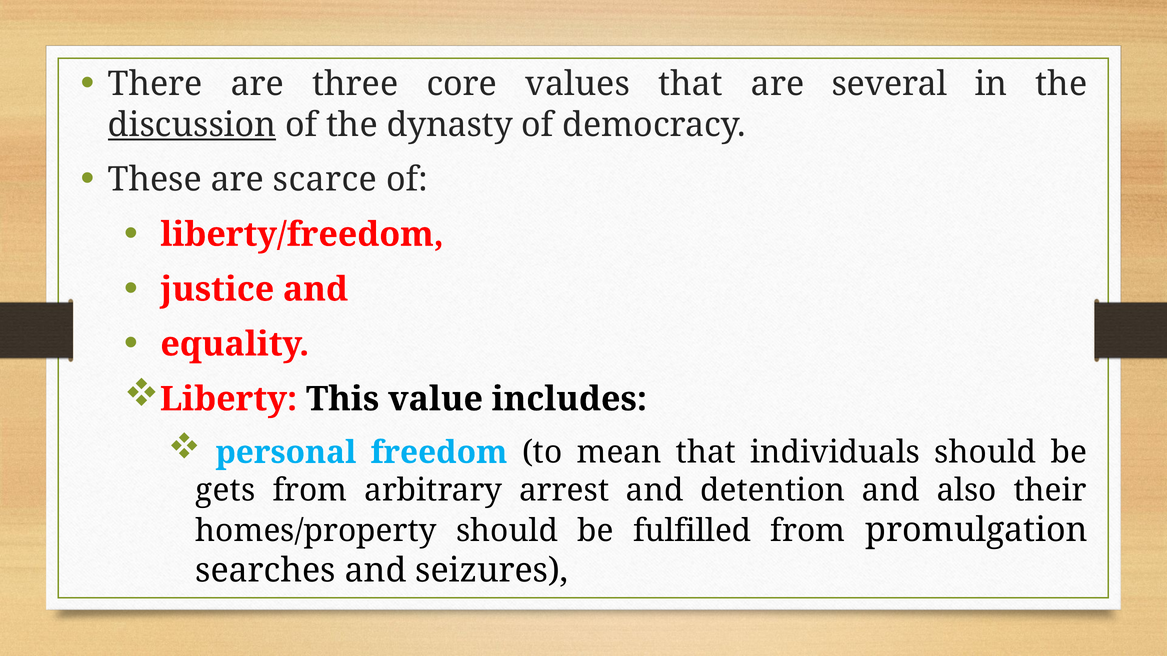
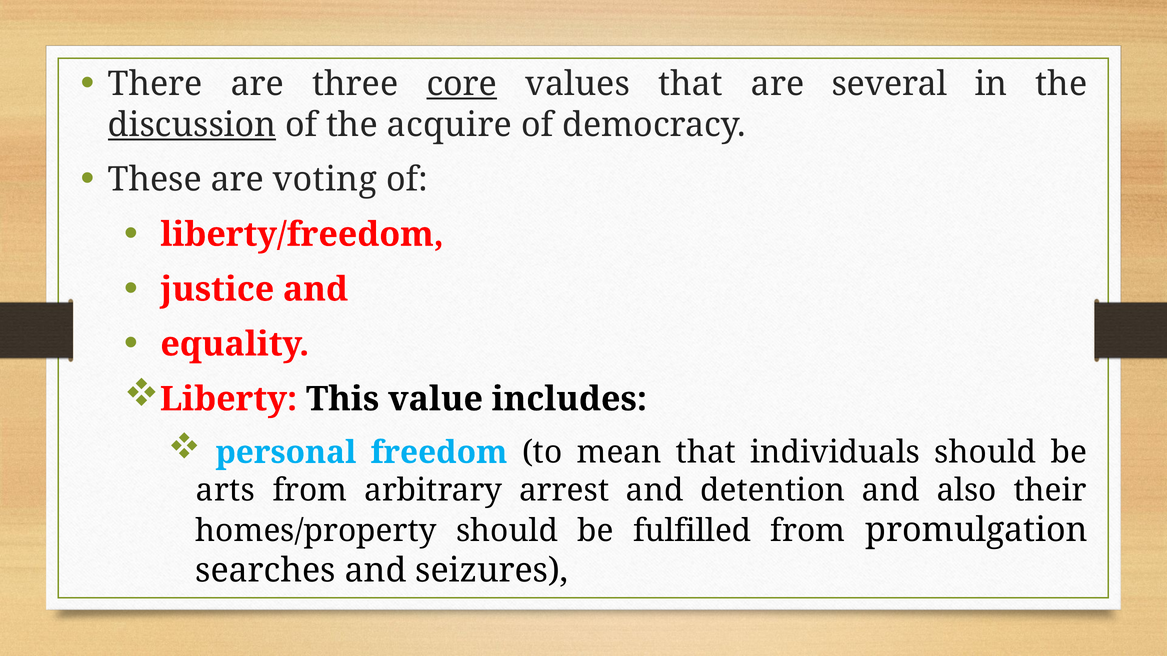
core underline: none -> present (462, 84)
dynasty: dynasty -> acquire (449, 125)
scarce: scarce -> voting (325, 180)
gets: gets -> arts (225, 491)
